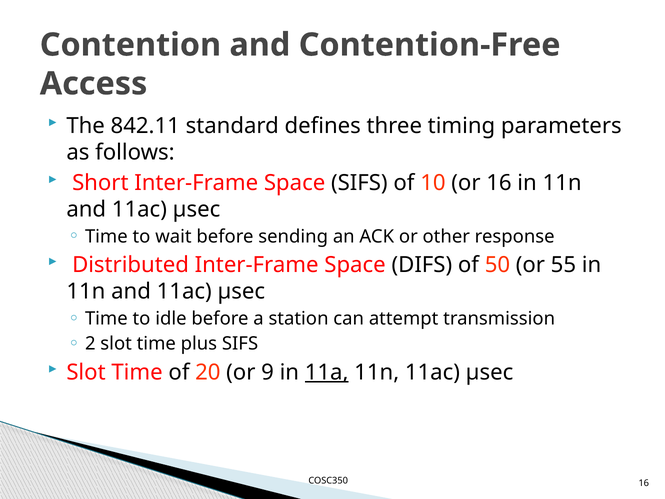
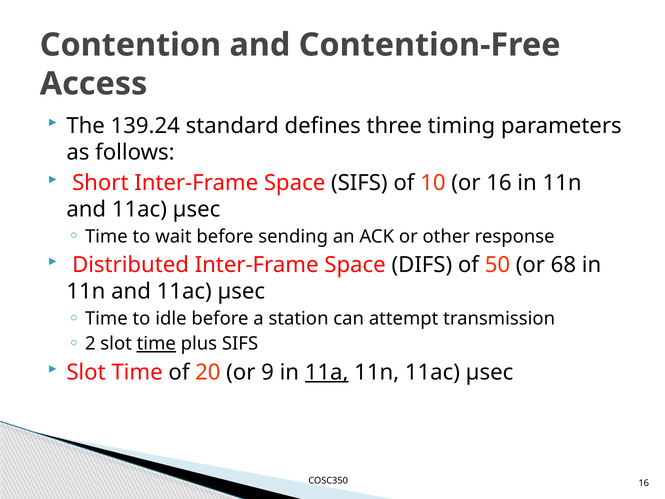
842.11: 842.11 -> 139.24 (145, 126)
55: 55 -> 68 (563, 265)
time underline: none -> present (156, 344)
